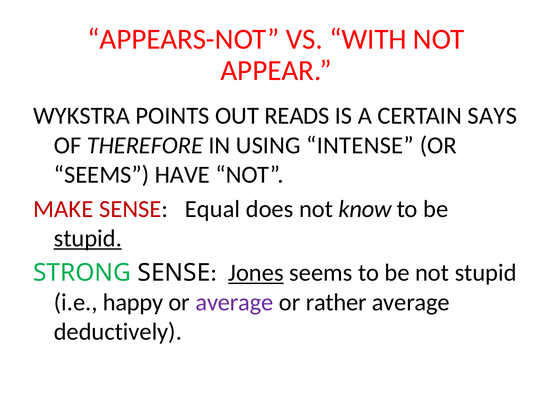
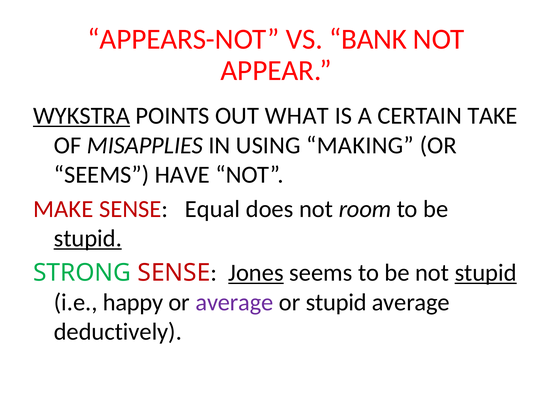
WITH: WITH -> BANK (368, 39)
WYKSTRA underline: none -> present (82, 116)
READS: READS -> WHAT (297, 116)
SAYS: SAYS -> TAKE (493, 116)
THEREFORE: THEREFORE -> MISAPPLIES (145, 145)
INTENSE: INTENSE -> MAKING (360, 145)
know: know -> room (365, 209)
SENSE colour: black -> red (174, 273)
stupid underline: none -> present (486, 273)
or rather: rather -> stupid (336, 302)
